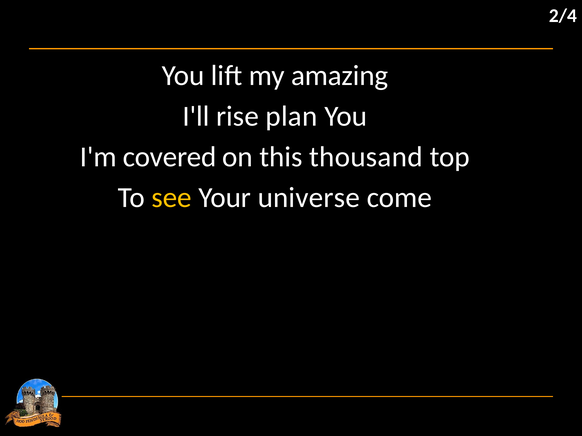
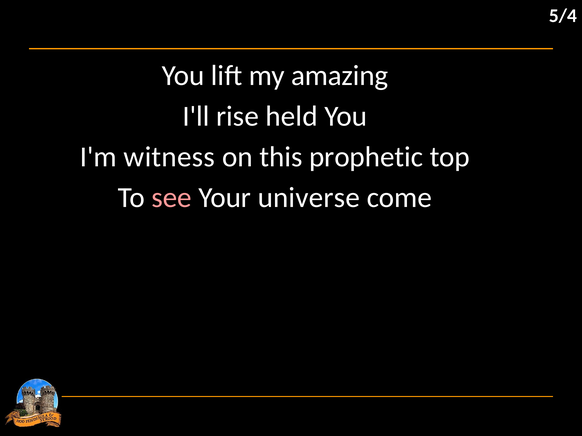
2/4: 2/4 -> 5/4 (563, 16)
plan: plan -> held (292, 116)
covered: covered -> witness (169, 157)
thousand: thousand -> prophetic (366, 157)
see colour: yellow -> pink (172, 198)
